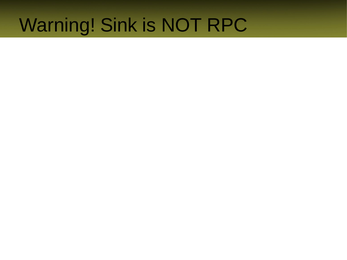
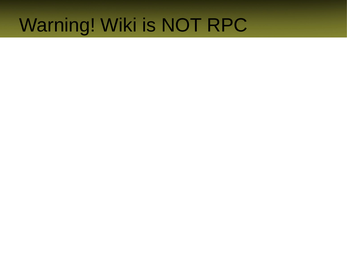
Sink: Sink -> Wiki (119, 25)
